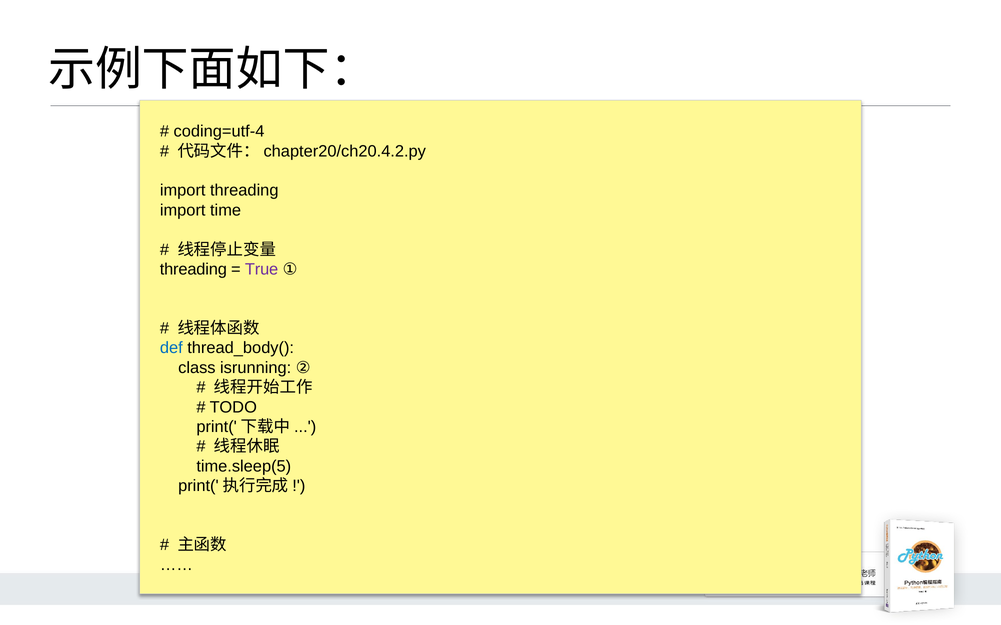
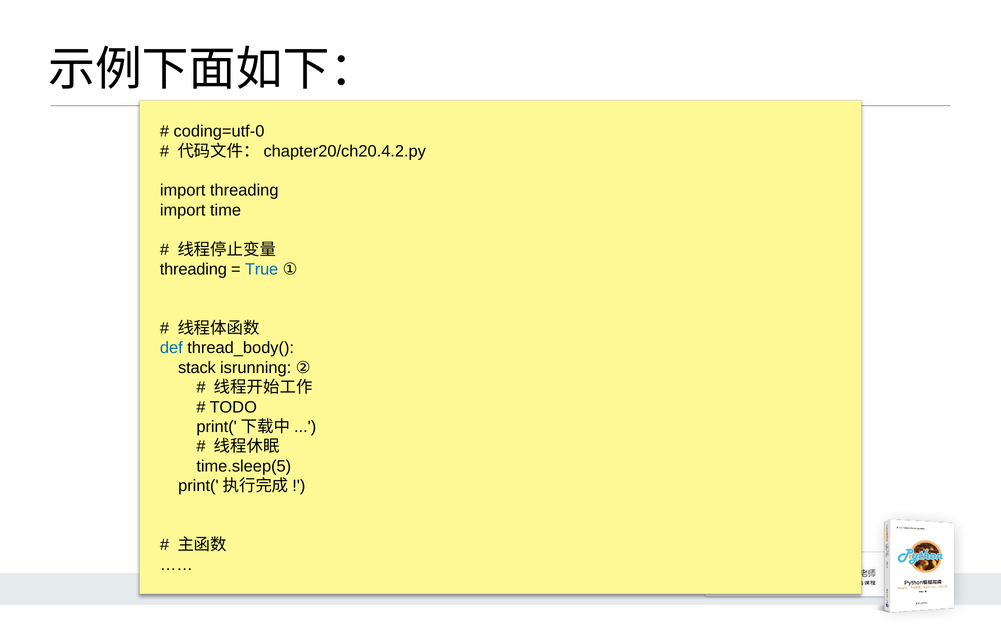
coding=utf-4: coding=utf-4 -> coding=utf-0 (219, 132)
True colour: purple -> blue (262, 270)
class: class -> stack (197, 368)
